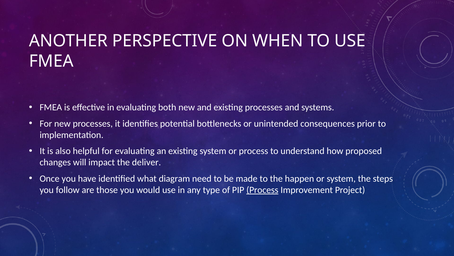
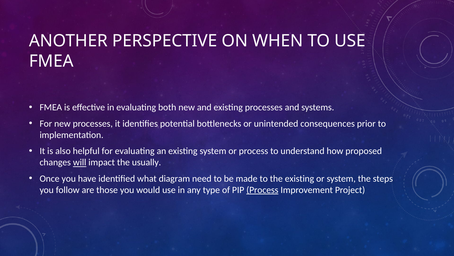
will underline: none -> present (80, 162)
deliver: deliver -> usually (147, 162)
the happen: happen -> existing (299, 178)
